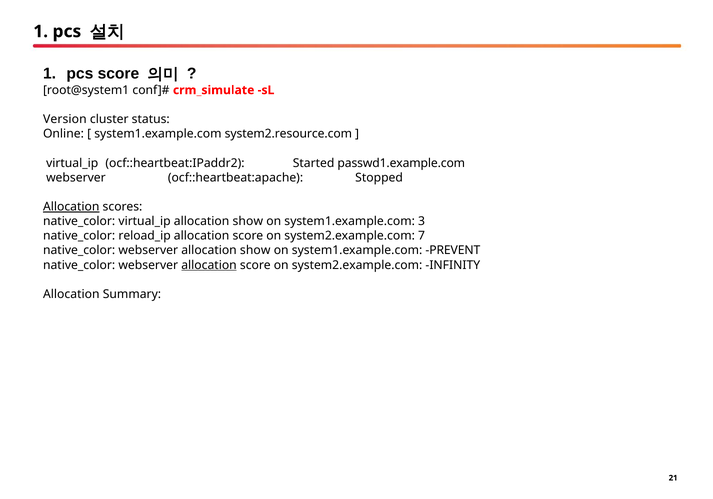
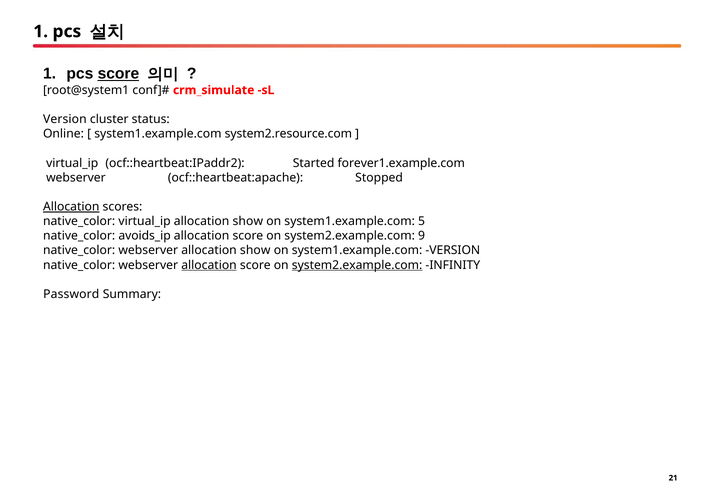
score underline: none -> present (118, 74)
passwd1.example.com: passwd1.example.com -> forever1.example.com (401, 163)
3: 3 -> 5 (422, 221)
reload_ip: reload_ip -> avoids_ip (145, 236)
7: 7 -> 9 (422, 236)
system1.example.com PREVENT: PREVENT -> VERSION (453, 251)
system2.example.com underline: none -> present (357, 265)
Allocation: Allocation -> Password (71, 294)
